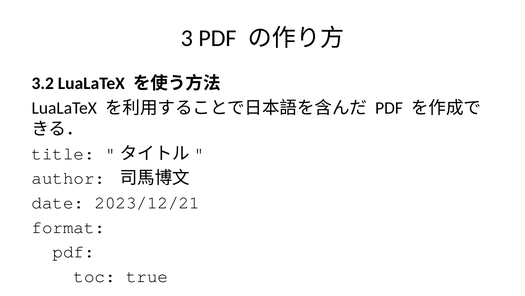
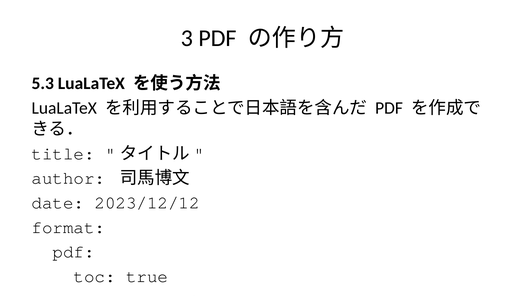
3.2: 3.2 -> 5.3 (43, 83)
2023/12/21: 2023/12/21 -> 2023/12/12 (147, 202)
